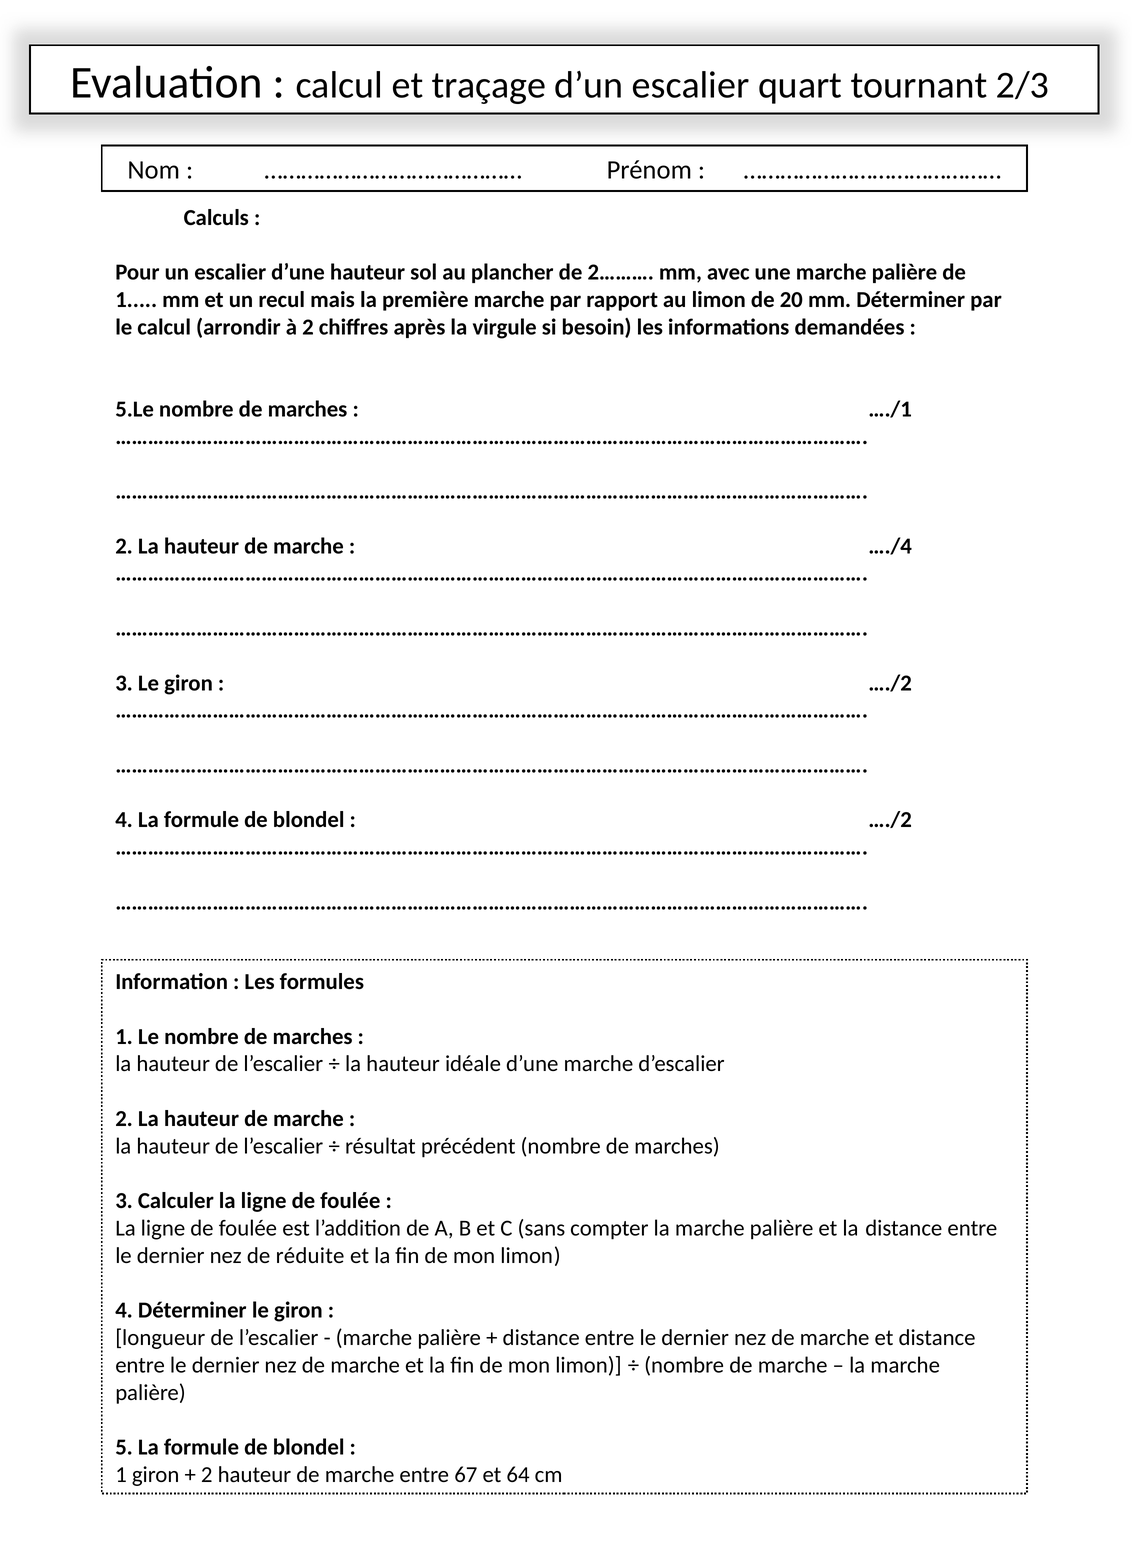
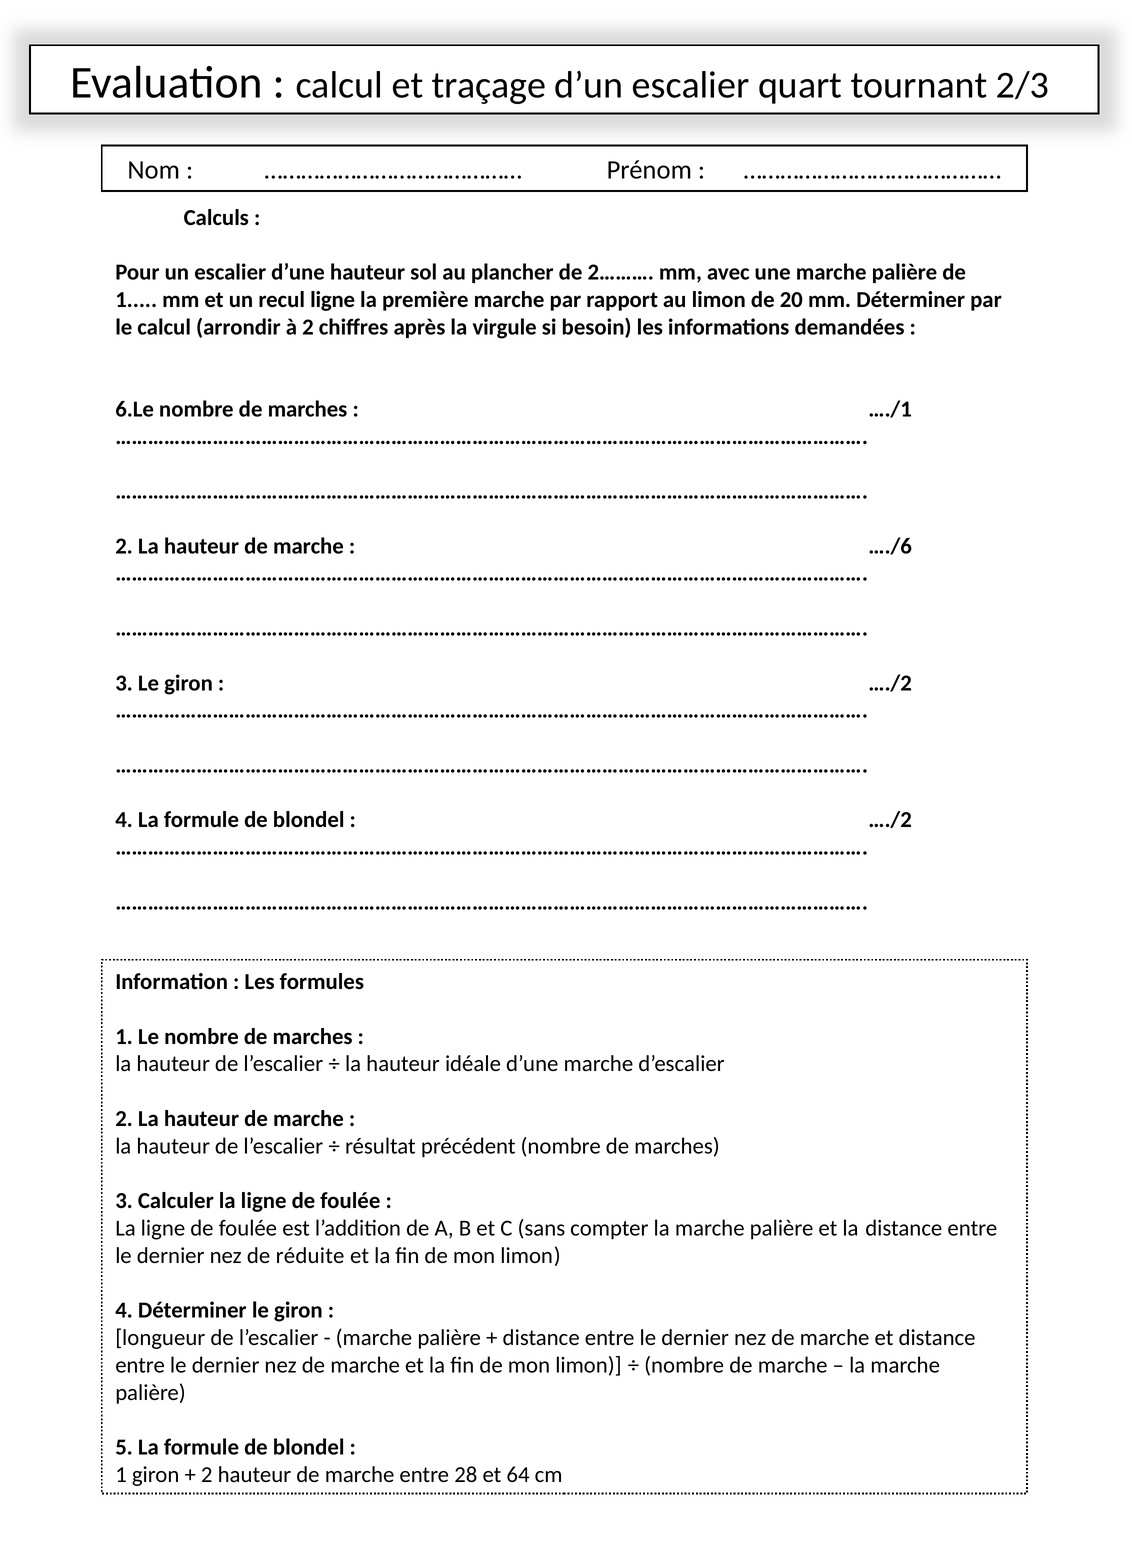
recul mais: mais -> ligne (333, 300)
5.Le: 5.Le -> 6.Le (135, 409)
…./4: …./4 -> …./6 (890, 546)
67: 67 -> 28 (466, 1475)
